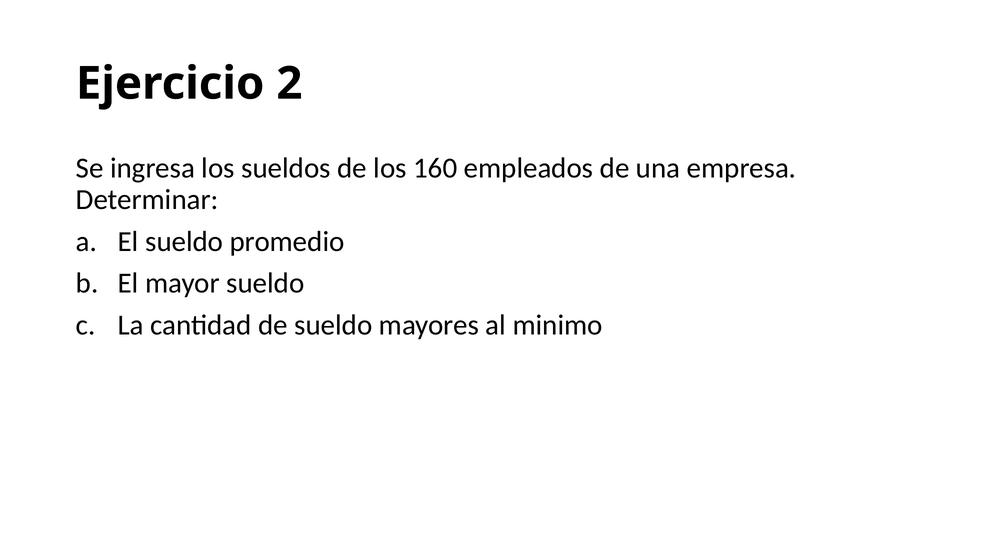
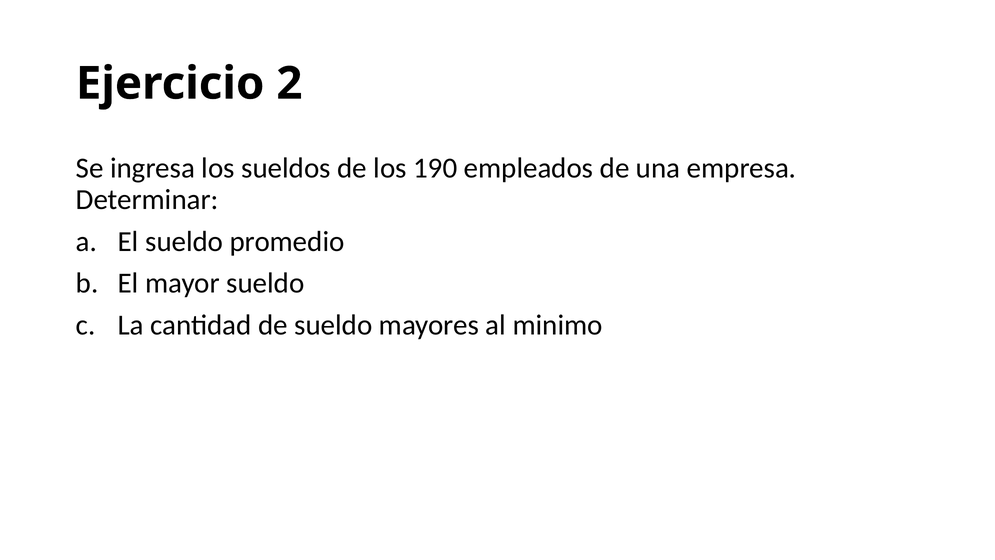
160: 160 -> 190 (435, 168)
